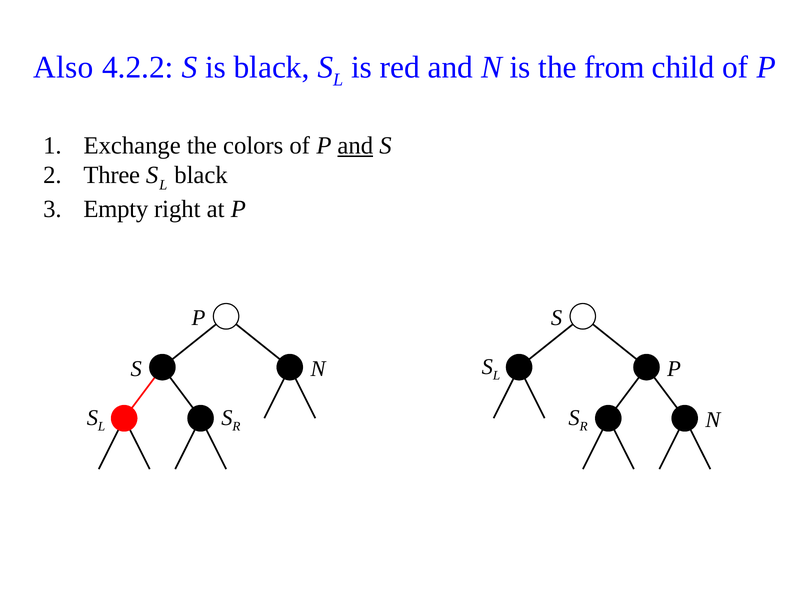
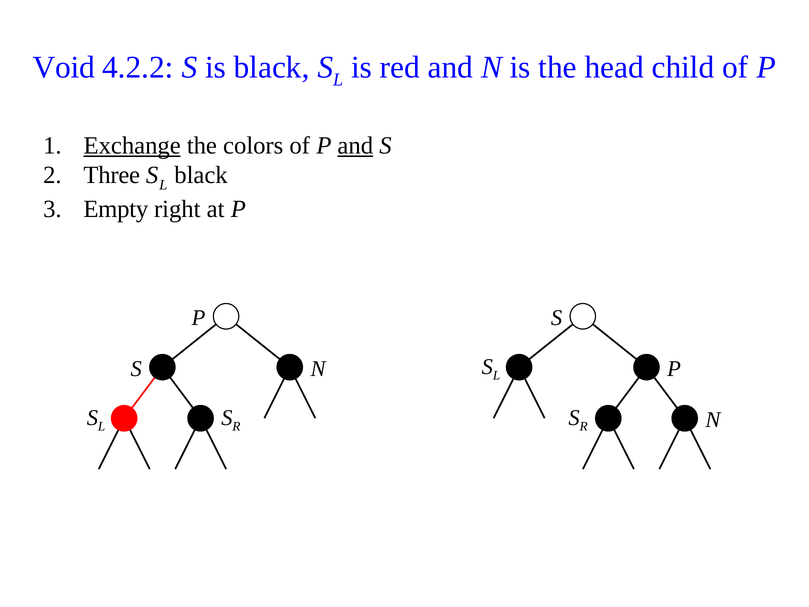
Also: Also -> Void (64, 67)
from: from -> head (614, 67)
Exchange underline: none -> present (132, 146)
